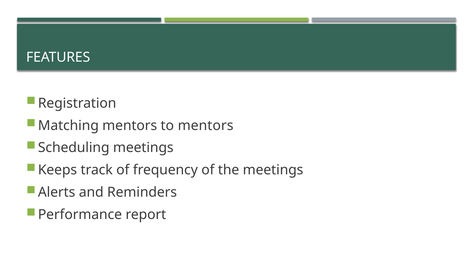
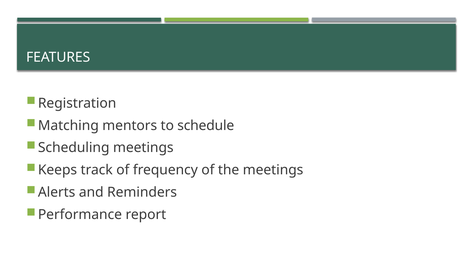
to mentors: mentors -> schedule (206, 126)
